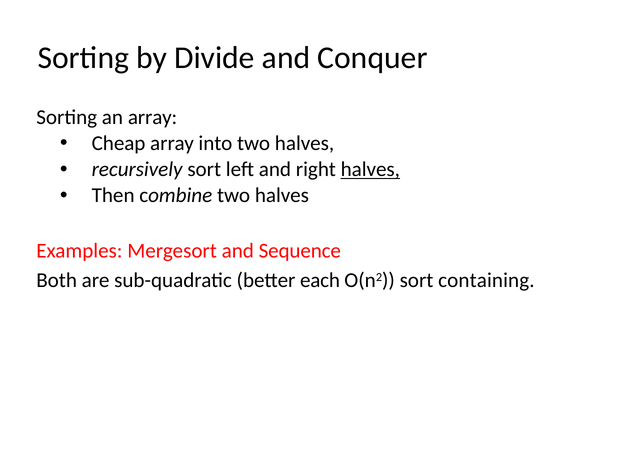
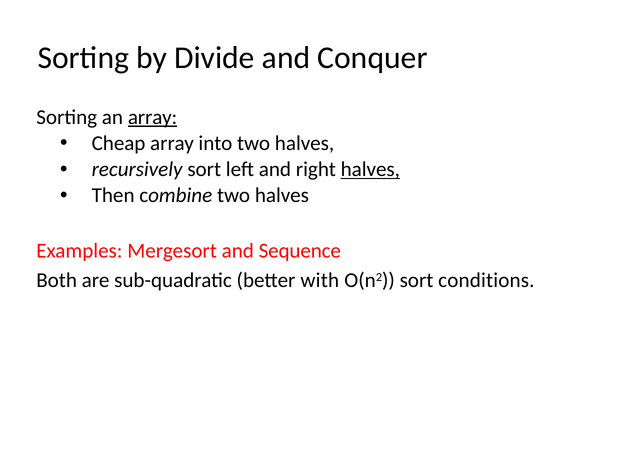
array underline: none -> present (153, 117)
each: each -> with (320, 280)
containing: containing -> conditions (486, 280)
